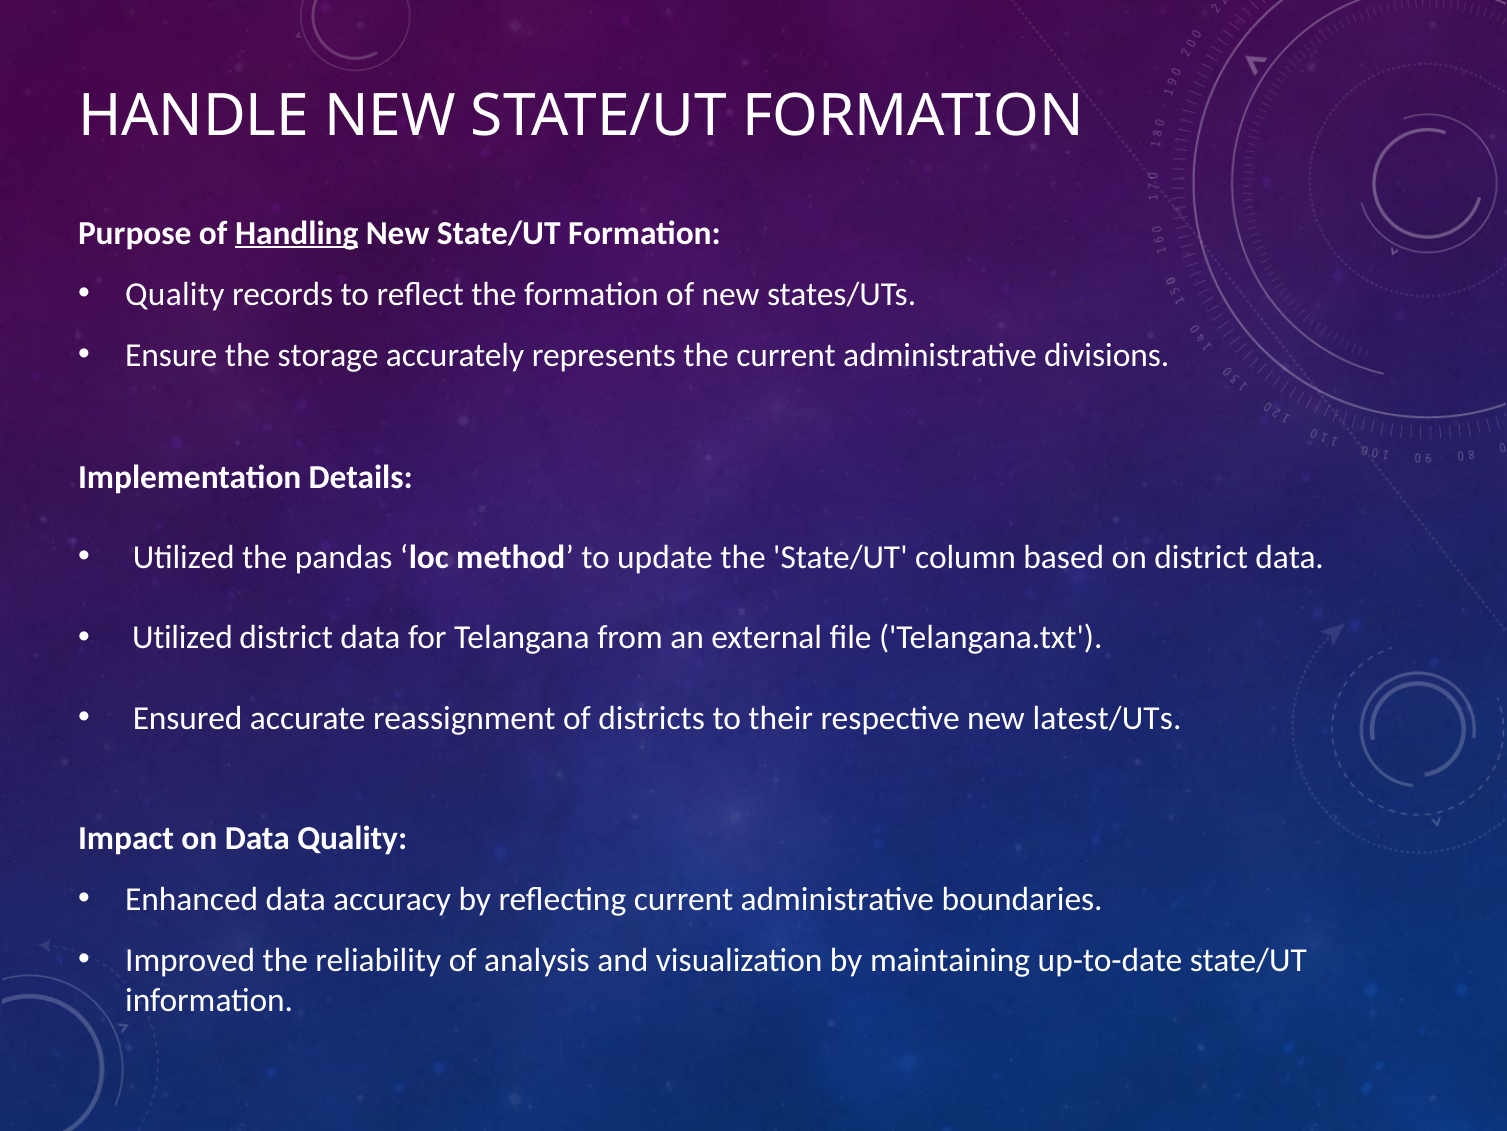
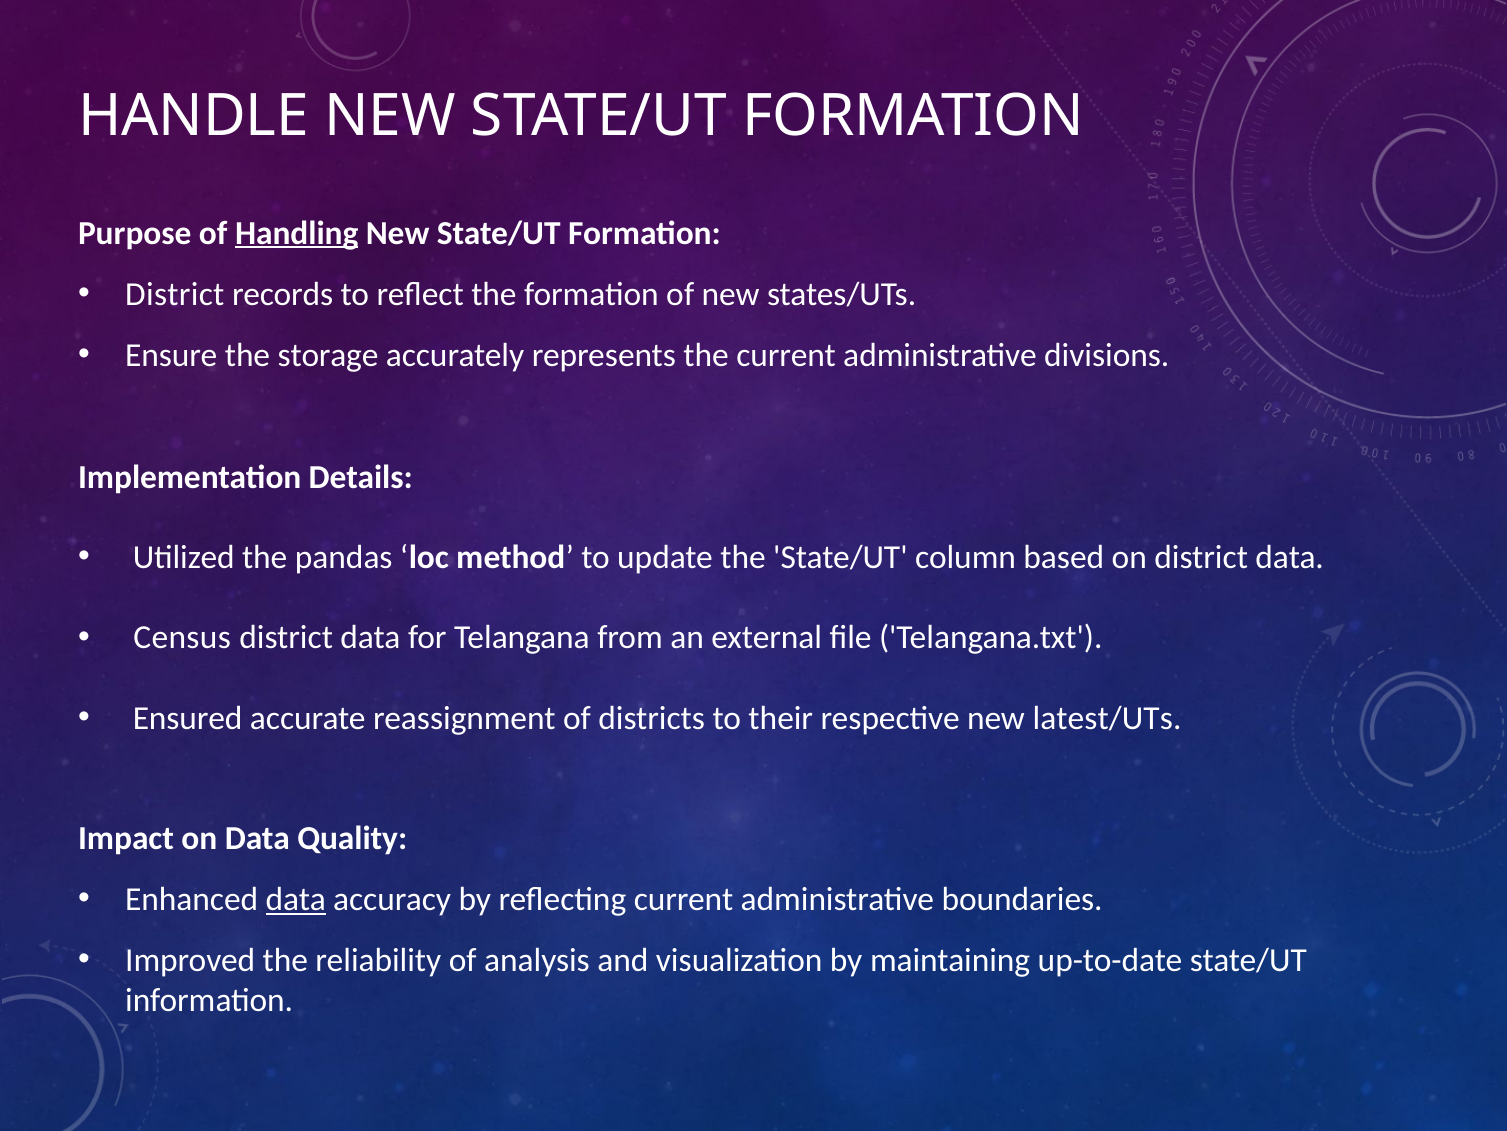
Quality: Quality -> District (175, 294)
Utilized: Utilized -> Census (182, 638)
data underline: none -> present (296, 899)
